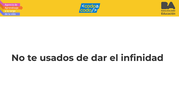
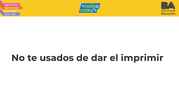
infinidad: infinidad -> imprimir (142, 58)
